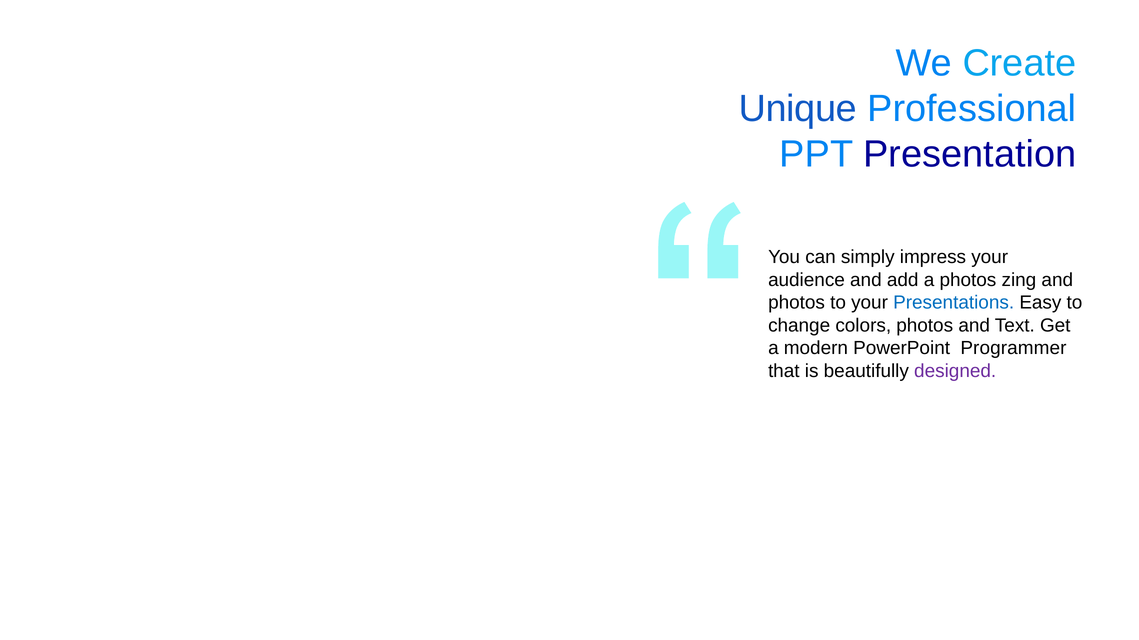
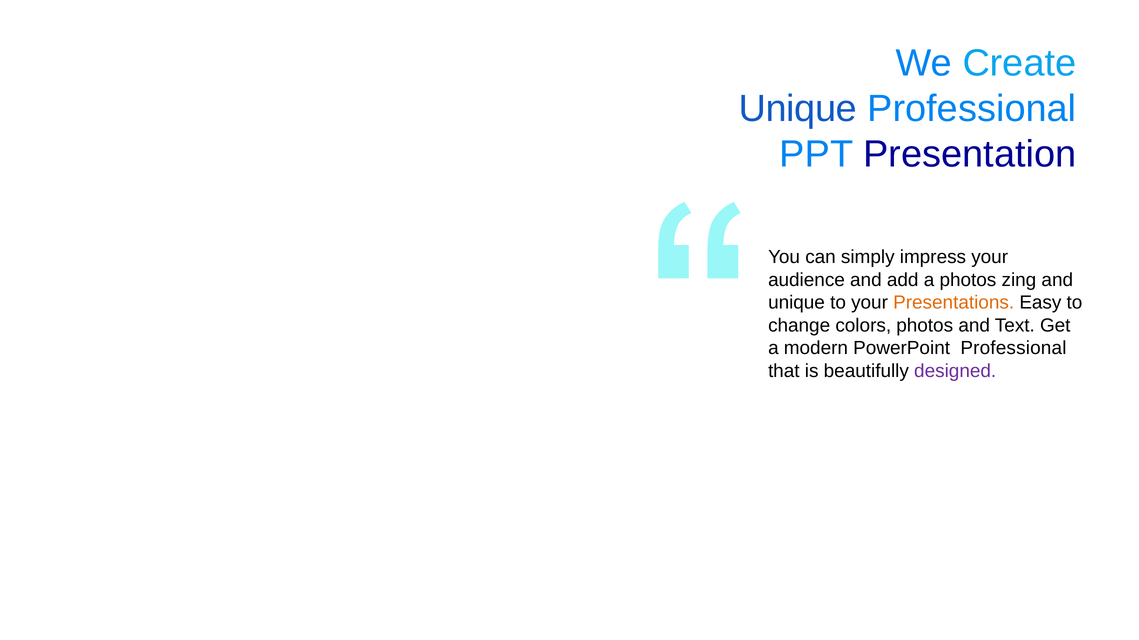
photos: photos -> unique (797, 303)
Presentations colour: blue -> orange (954, 303)
PowerPoint Programmer: Programmer -> Professional (1013, 348)
